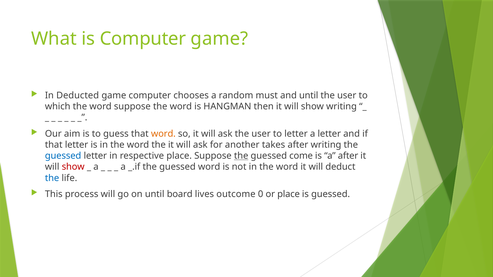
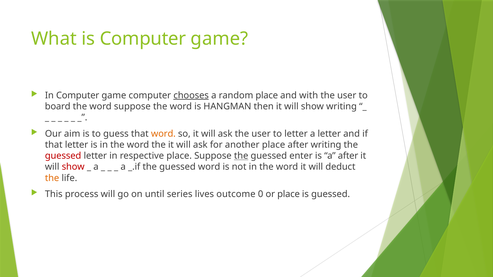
In Deducted: Deducted -> Computer (78, 95)
chooses underline: none -> present (191, 95)
random must: must -> place (267, 95)
and until: until -> with (309, 95)
which: which -> board (58, 107)
another takes: takes -> place (274, 145)
guessed colour: blue -> red (63, 156)
come: come -> enter (301, 156)
the colour: blue -> orange (52, 178)
board: board -> series (180, 194)
